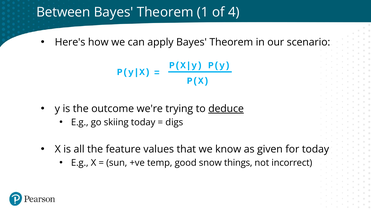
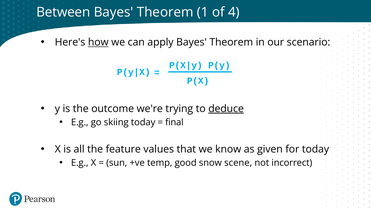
how underline: none -> present (98, 42)
digs: digs -> final (174, 122)
things: things -> scene (238, 163)
